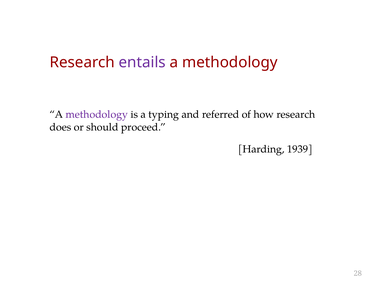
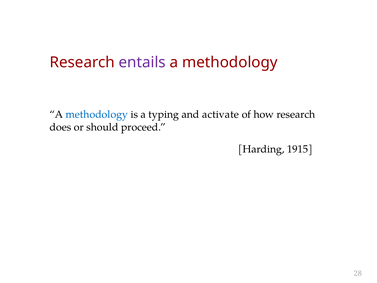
methodology colour: purple -> blue (97, 114)
referred: referred -> activate (221, 114)
1939: 1939 -> 1915 (300, 149)
